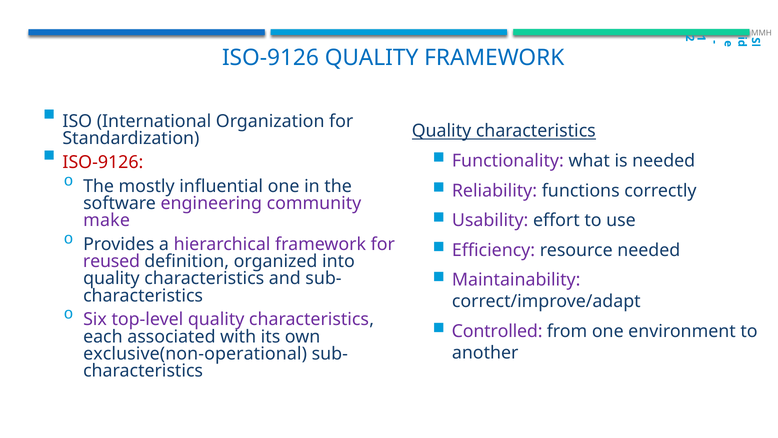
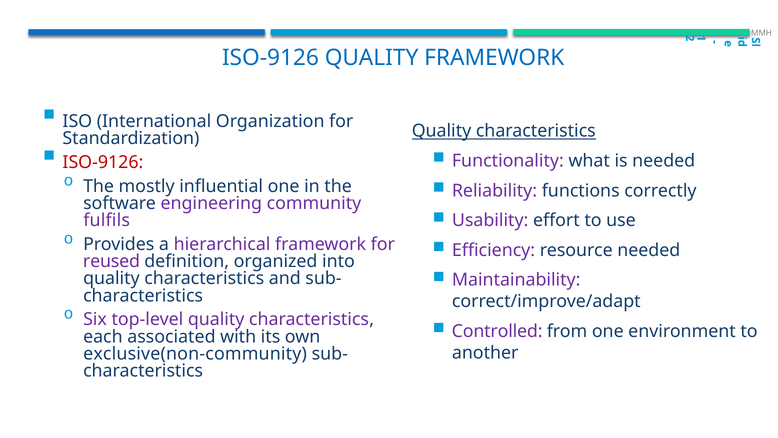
make: make -> fulfils (107, 220)
exclusive(non-operational: exclusive(non-operational -> exclusive(non-community (195, 353)
